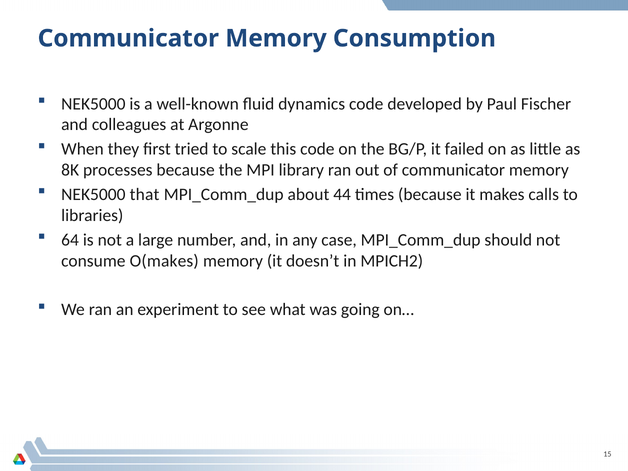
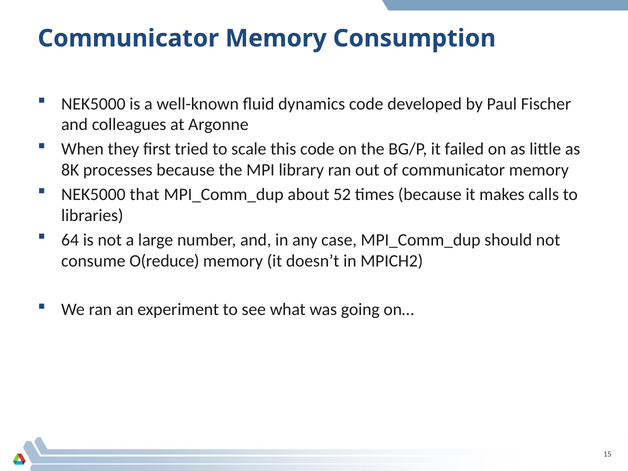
44: 44 -> 52 (342, 195)
O(makes: O(makes -> O(reduce (164, 261)
